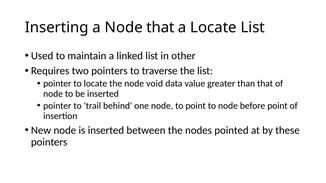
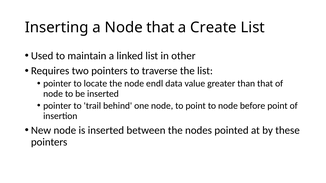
a Locate: Locate -> Create (213, 27)
void: void -> endl (155, 84)
